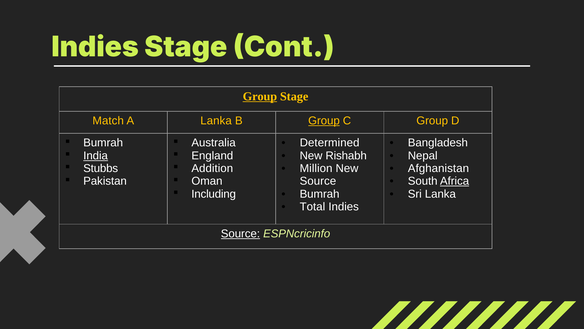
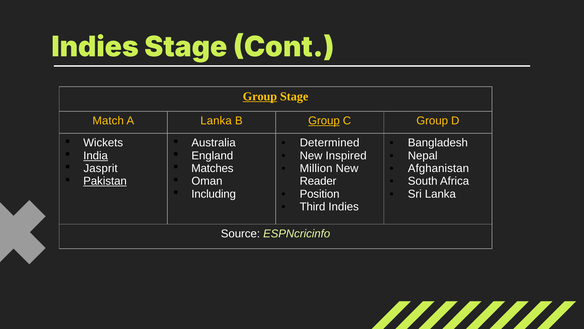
Bumrah: Bumrah -> Wickets (103, 143)
Rishabh: Rishabh -> Inspired (346, 155)
Stubbs: Stubbs -> Jasprit (101, 168)
Addition: Addition -> Matches (212, 168)
Pakistan underline: none -> present (105, 181)
Source: Source -> Reader (318, 181)
Africa underline: present -> none (455, 181)
Bumrah: Bumrah -> Position (320, 194)
Total: Total -> Third (313, 206)
Source underline: present -> none (240, 233)
